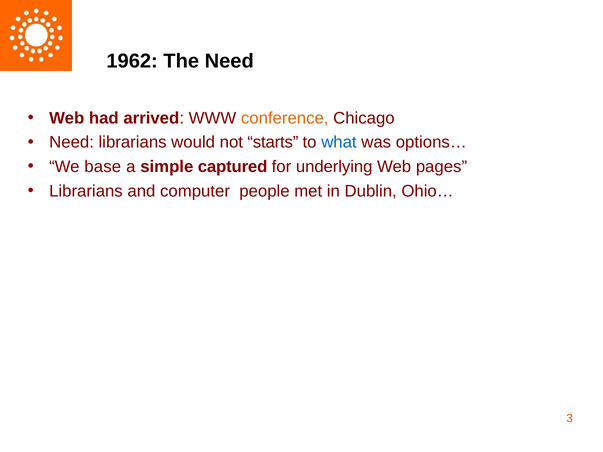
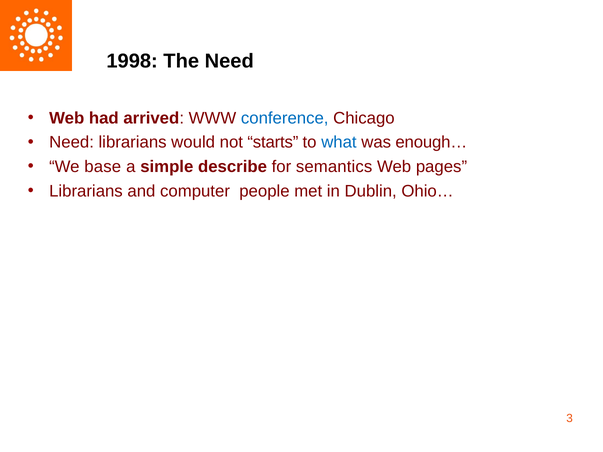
1962: 1962 -> 1998 (132, 61)
conference colour: orange -> blue (285, 118)
options…: options… -> enough… (431, 143)
captured: captured -> describe (233, 167)
underlying: underlying -> semantics (334, 167)
